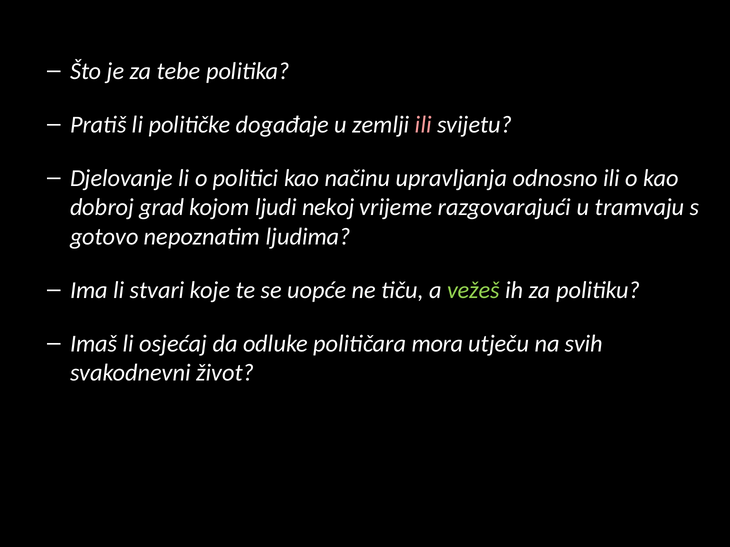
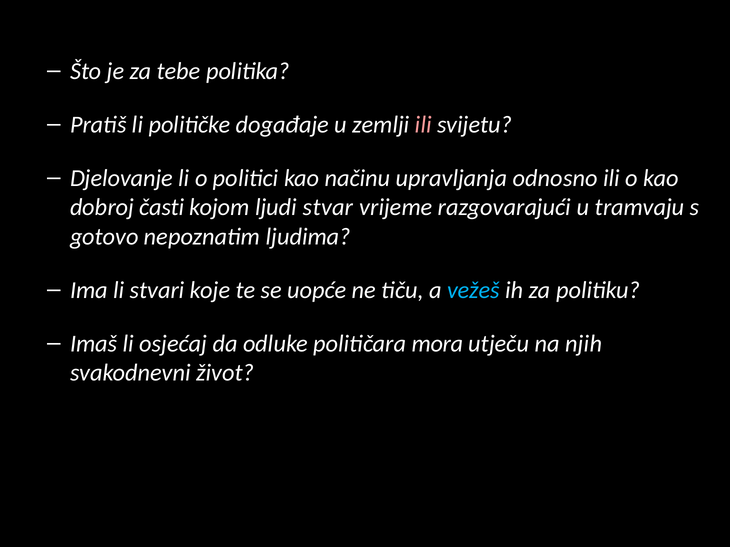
grad: grad -> časti (162, 208)
nekoj: nekoj -> stvar (328, 208)
vežeš colour: light green -> light blue (474, 290)
svih: svih -> njih (584, 344)
